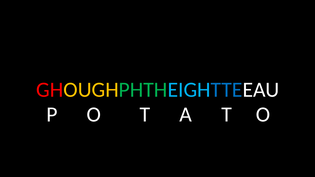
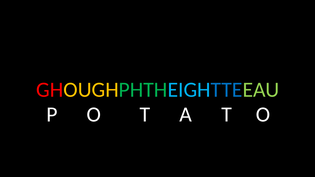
EAU colour: white -> light green (261, 90)
